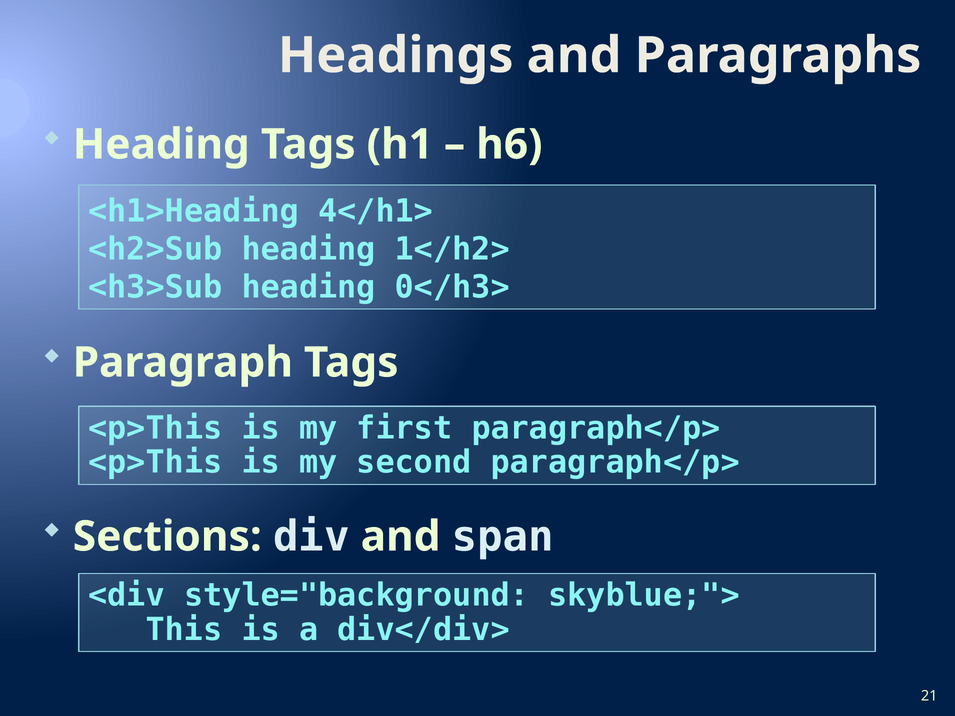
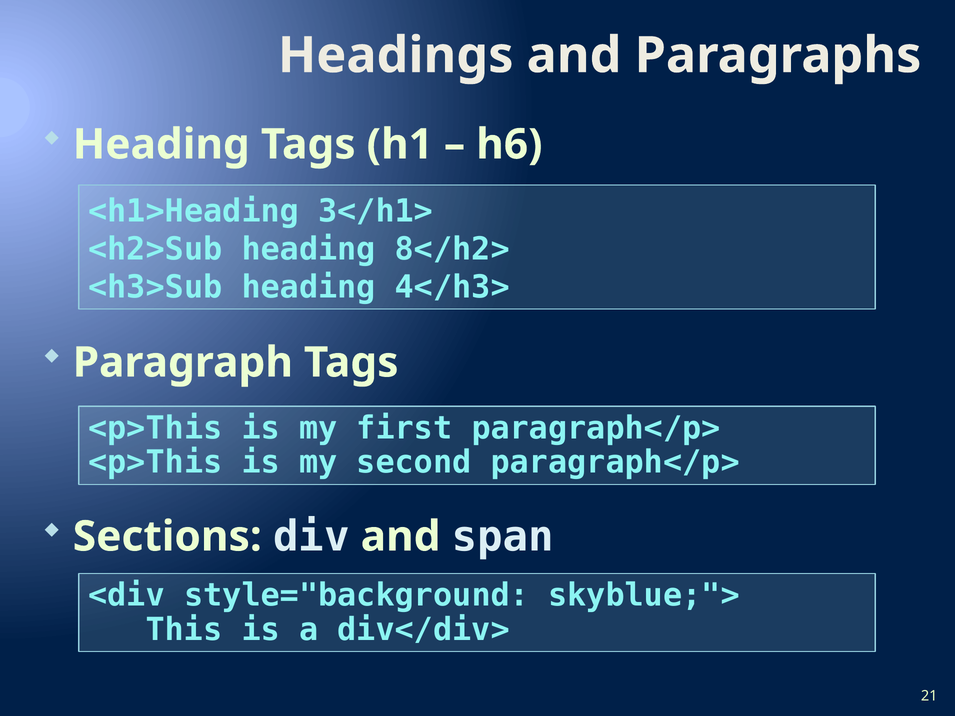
4</h1>: 4</h1> -> 3</h1> (376, 211)
1</h2>: 1</h2> -> 8</h2> (452, 249)
0</h3>: 0</h3> -> 4</h3> (452, 288)
